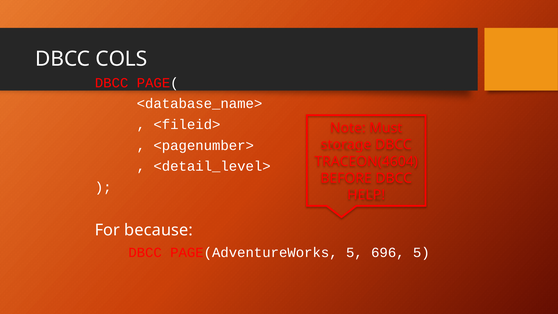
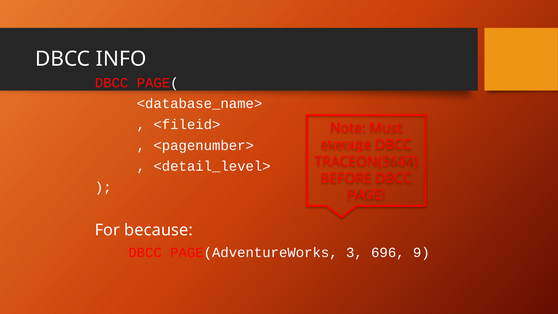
COLS: COLS -> INFO (121, 59)
TRACEON(4604: TRACEON(4604 -> TRACEON(5147 (366, 161)
HELP: HELP -> HAVE (366, 195)
PAGE(AdventureWorks 5: 5 -> 3 (354, 252)
696 5: 5 -> 9 (421, 252)
